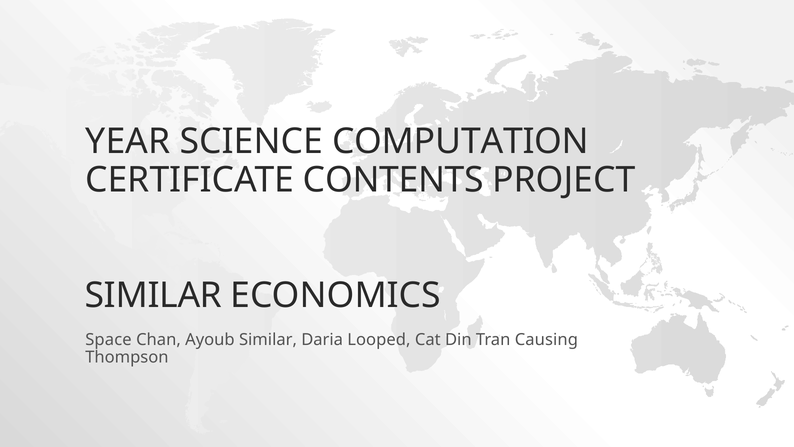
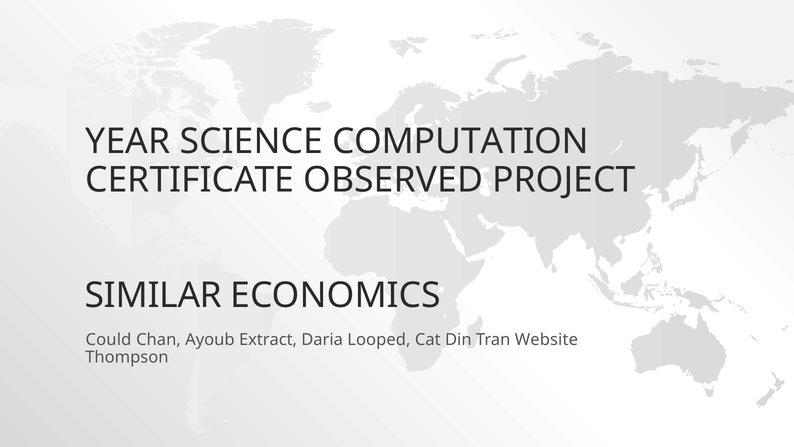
CONTENTS: CONTENTS -> OBSERVED (393, 180)
Space: Space -> Could (108, 339)
Ayoub Similar: Similar -> Extract (268, 339)
Causing: Causing -> Website (546, 339)
